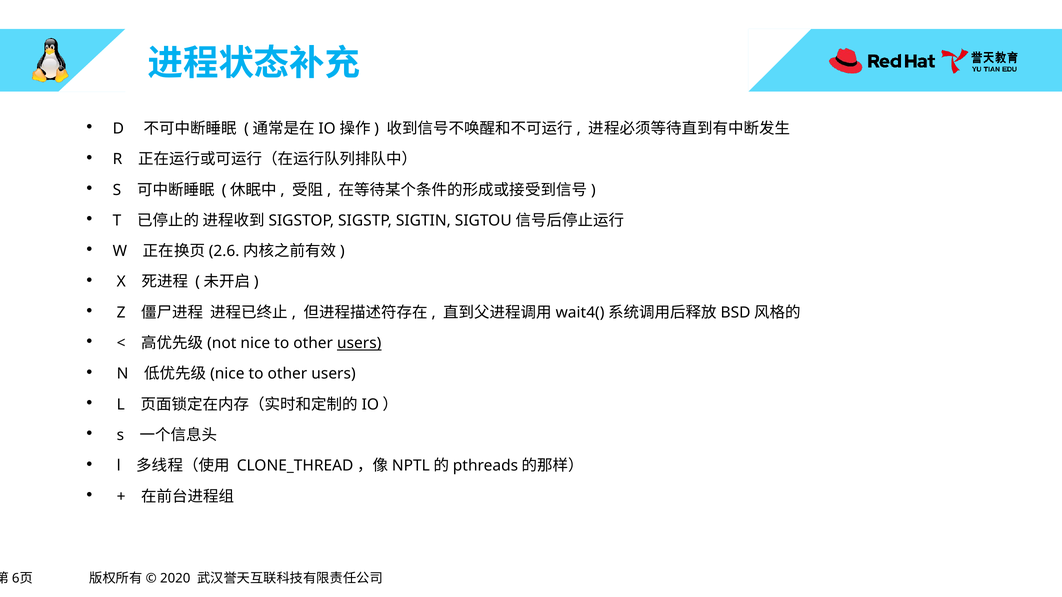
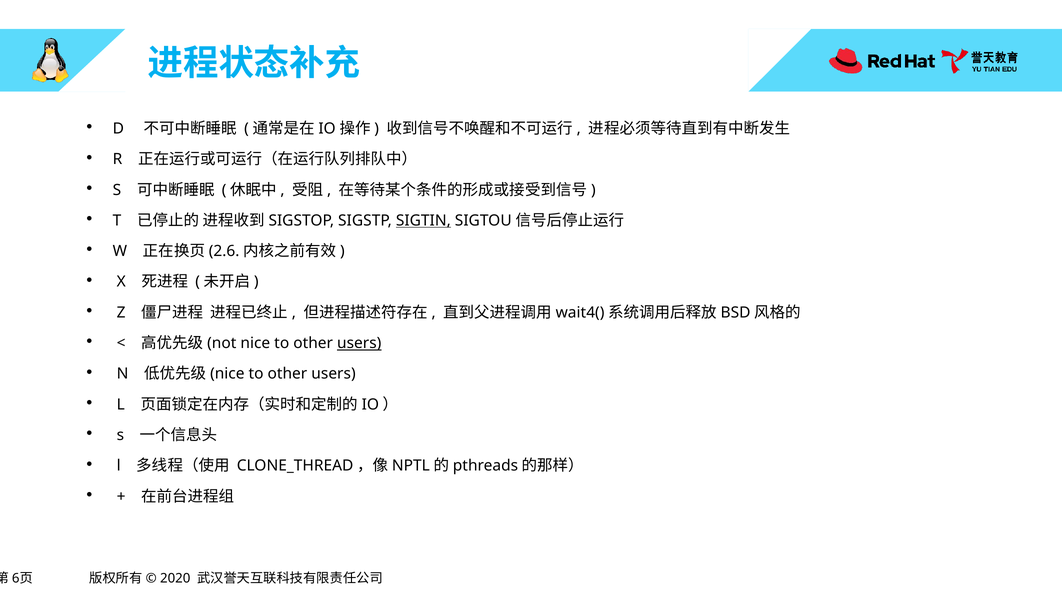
SIGTIN underline: none -> present (423, 221)
